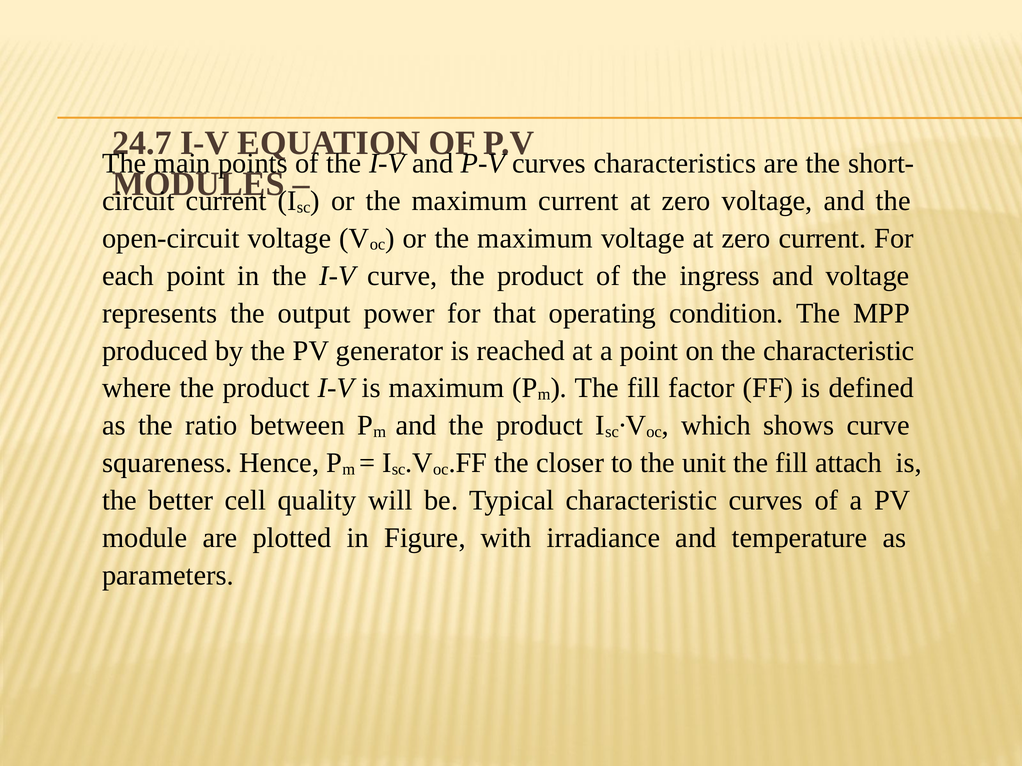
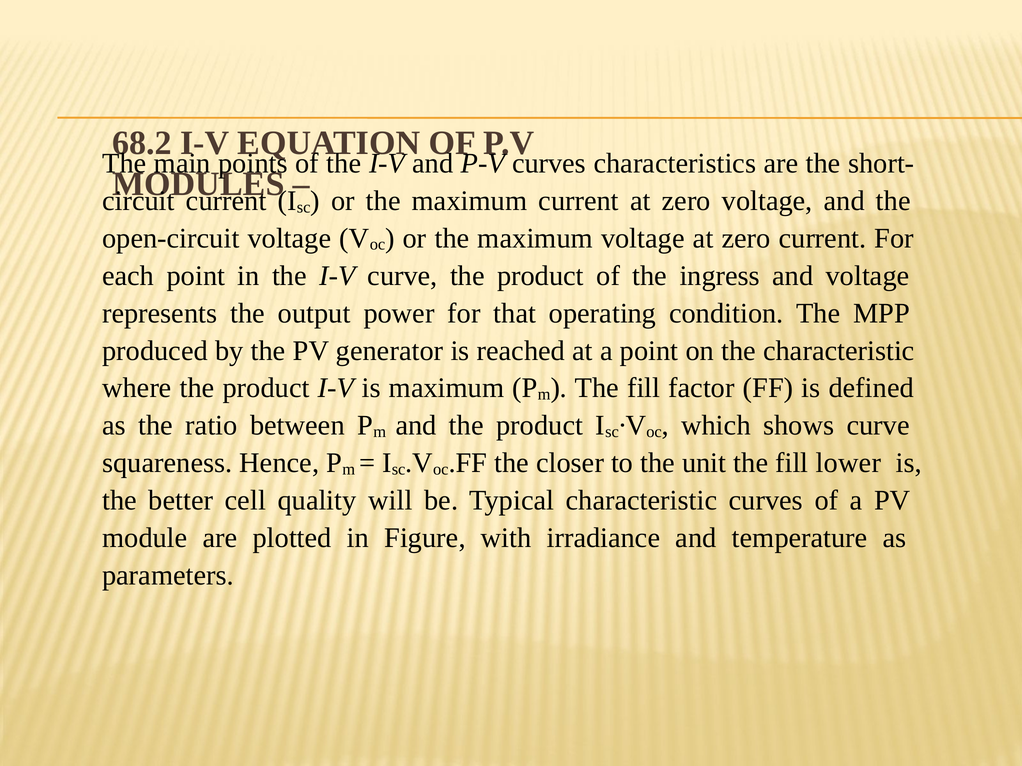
24.7: 24.7 -> 68.2 (142, 143)
attach: attach -> lower (848, 463)
